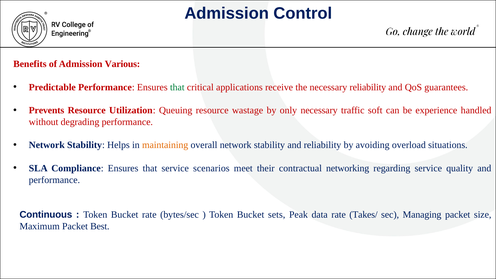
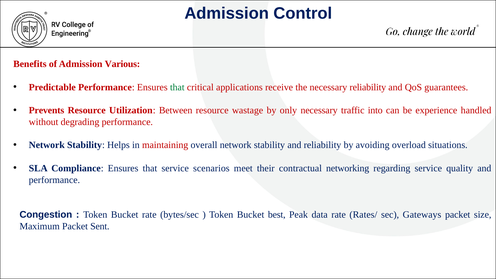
Queuing: Queuing -> Between (176, 110)
soft: soft -> into (375, 110)
maintaining colour: orange -> red (165, 145)
Continuous: Continuous -> Congestion (46, 215)
sets: sets -> best (277, 215)
Takes/: Takes/ -> Rates/ (363, 215)
Managing: Managing -> Gateways (422, 215)
Best: Best -> Sent (100, 226)
